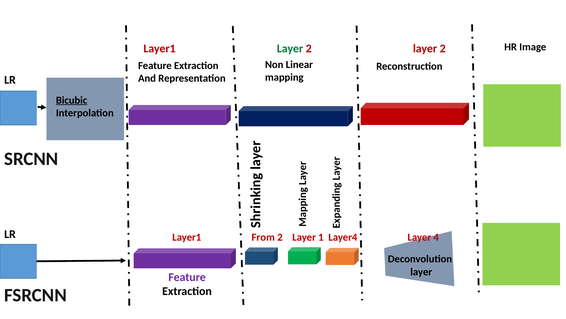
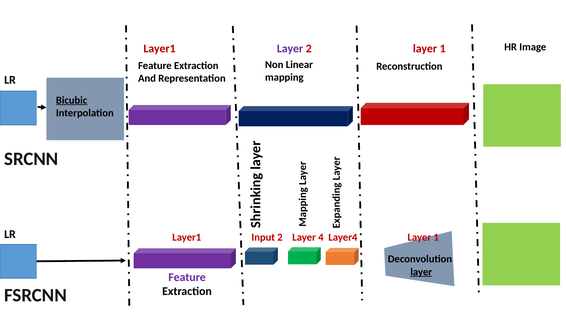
Layer colour: green -> purple (290, 48)
2 layer 2: 2 -> 1 (443, 48)
From: From -> Input (263, 237)
1: 1 -> 4 (321, 237)
Layer4 Layer 4: 4 -> 1 (436, 237)
layer underline: none -> present (421, 271)
